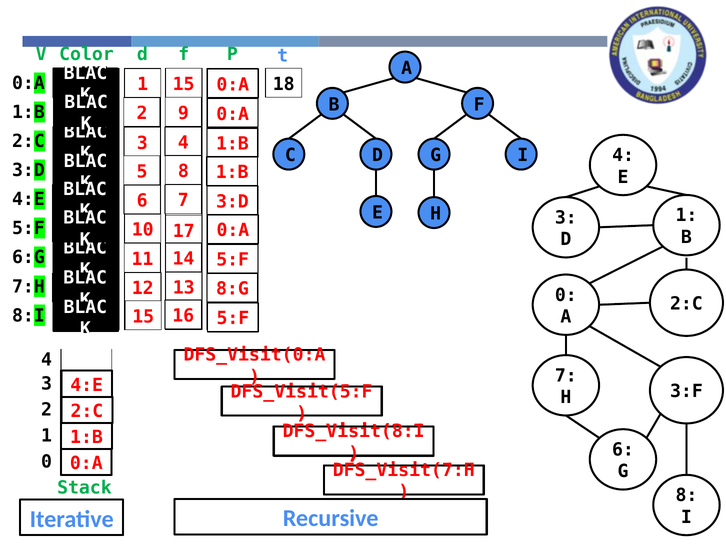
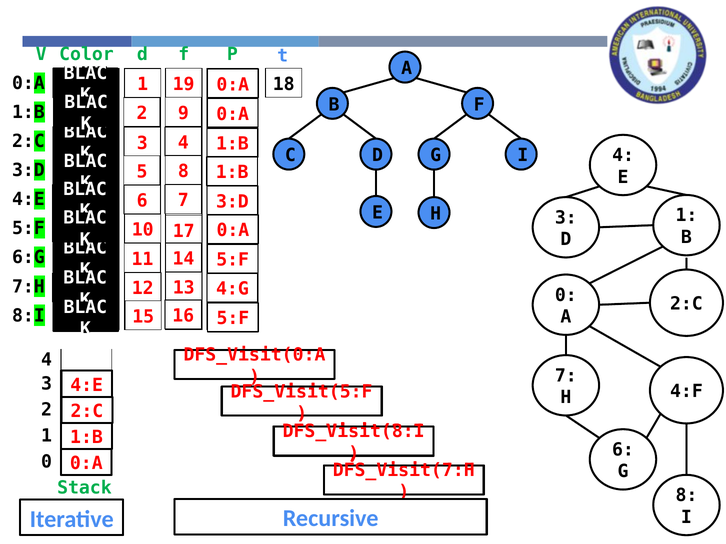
1 15: 15 -> 19 (184, 84)
8:G: 8:G -> 4:G (232, 289)
3:F: 3:F -> 4:F (686, 392)
